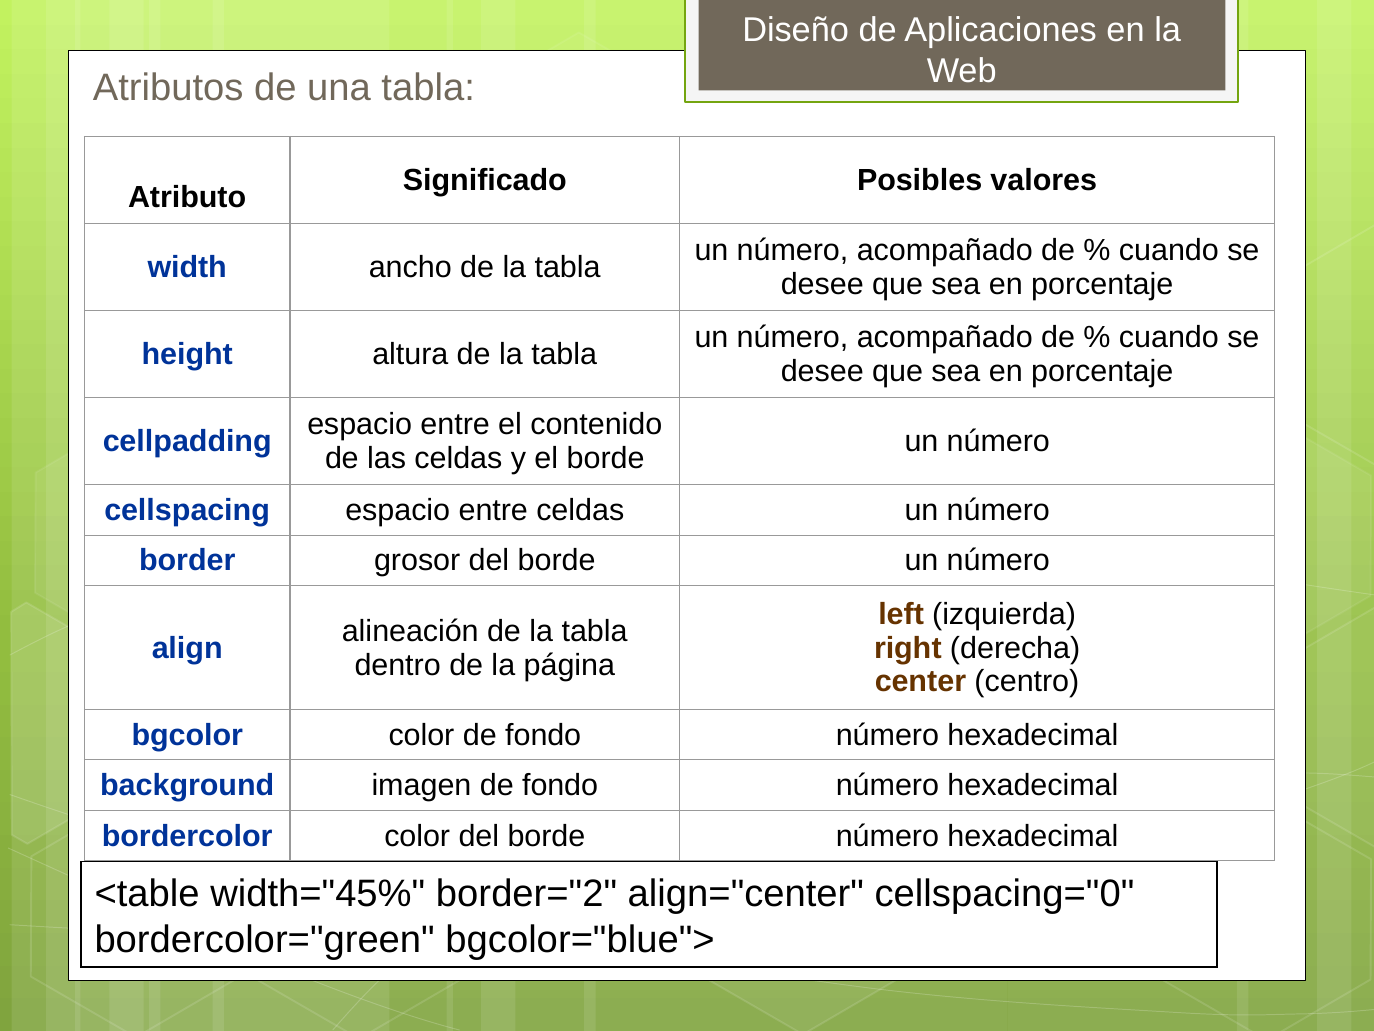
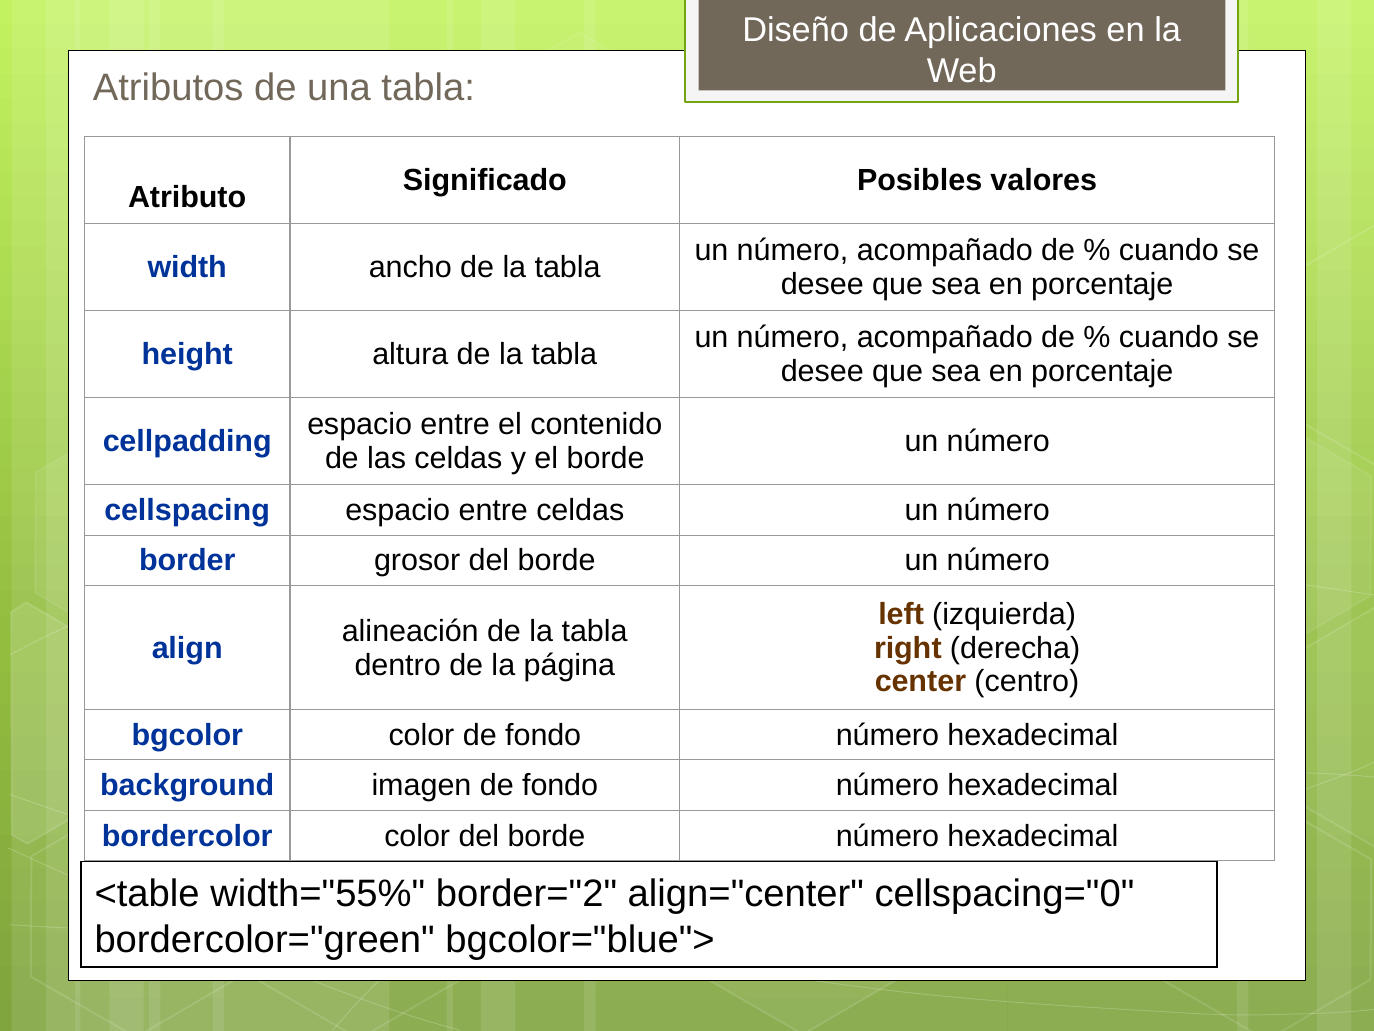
width="45%: width="45% -> width="55% (318, 894)
